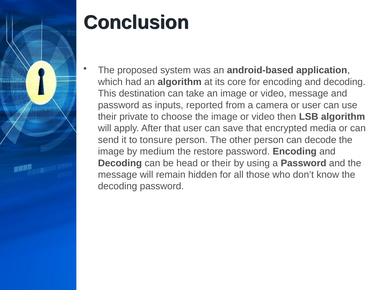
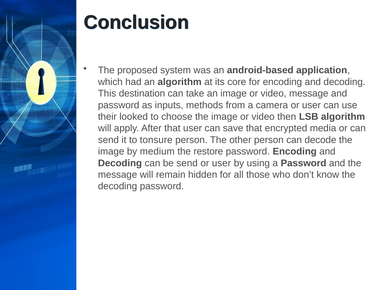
reported: reported -> methods (205, 105)
private: private -> looked (134, 117)
be head: head -> send (187, 163)
their: their -> user (221, 163)
